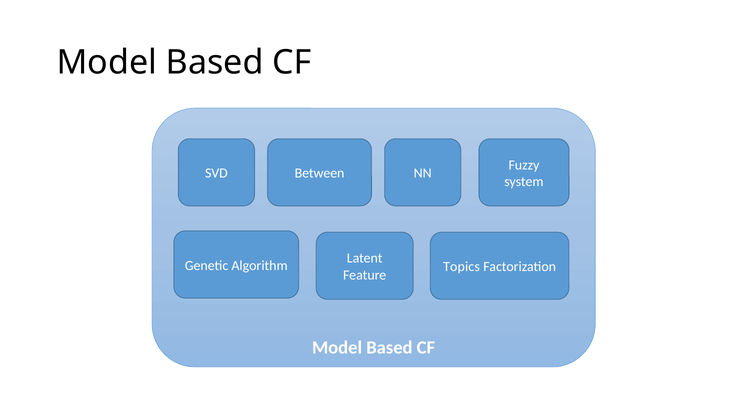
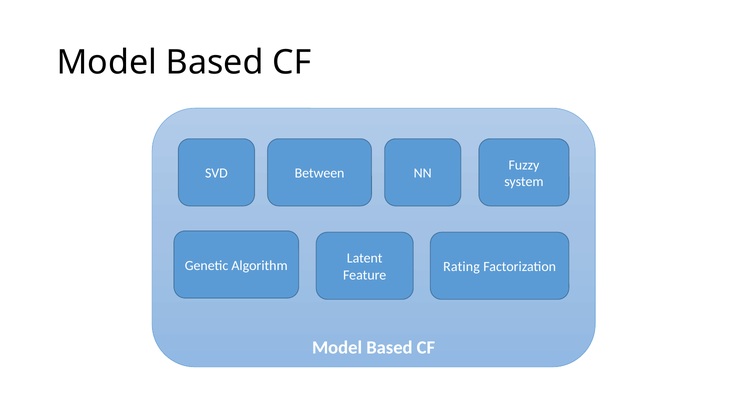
Topics: Topics -> Rating (462, 267)
